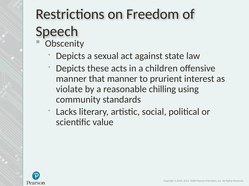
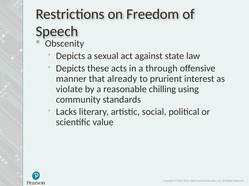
children: children -> through (161, 69)
that manner: manner -> already (122, 79)
